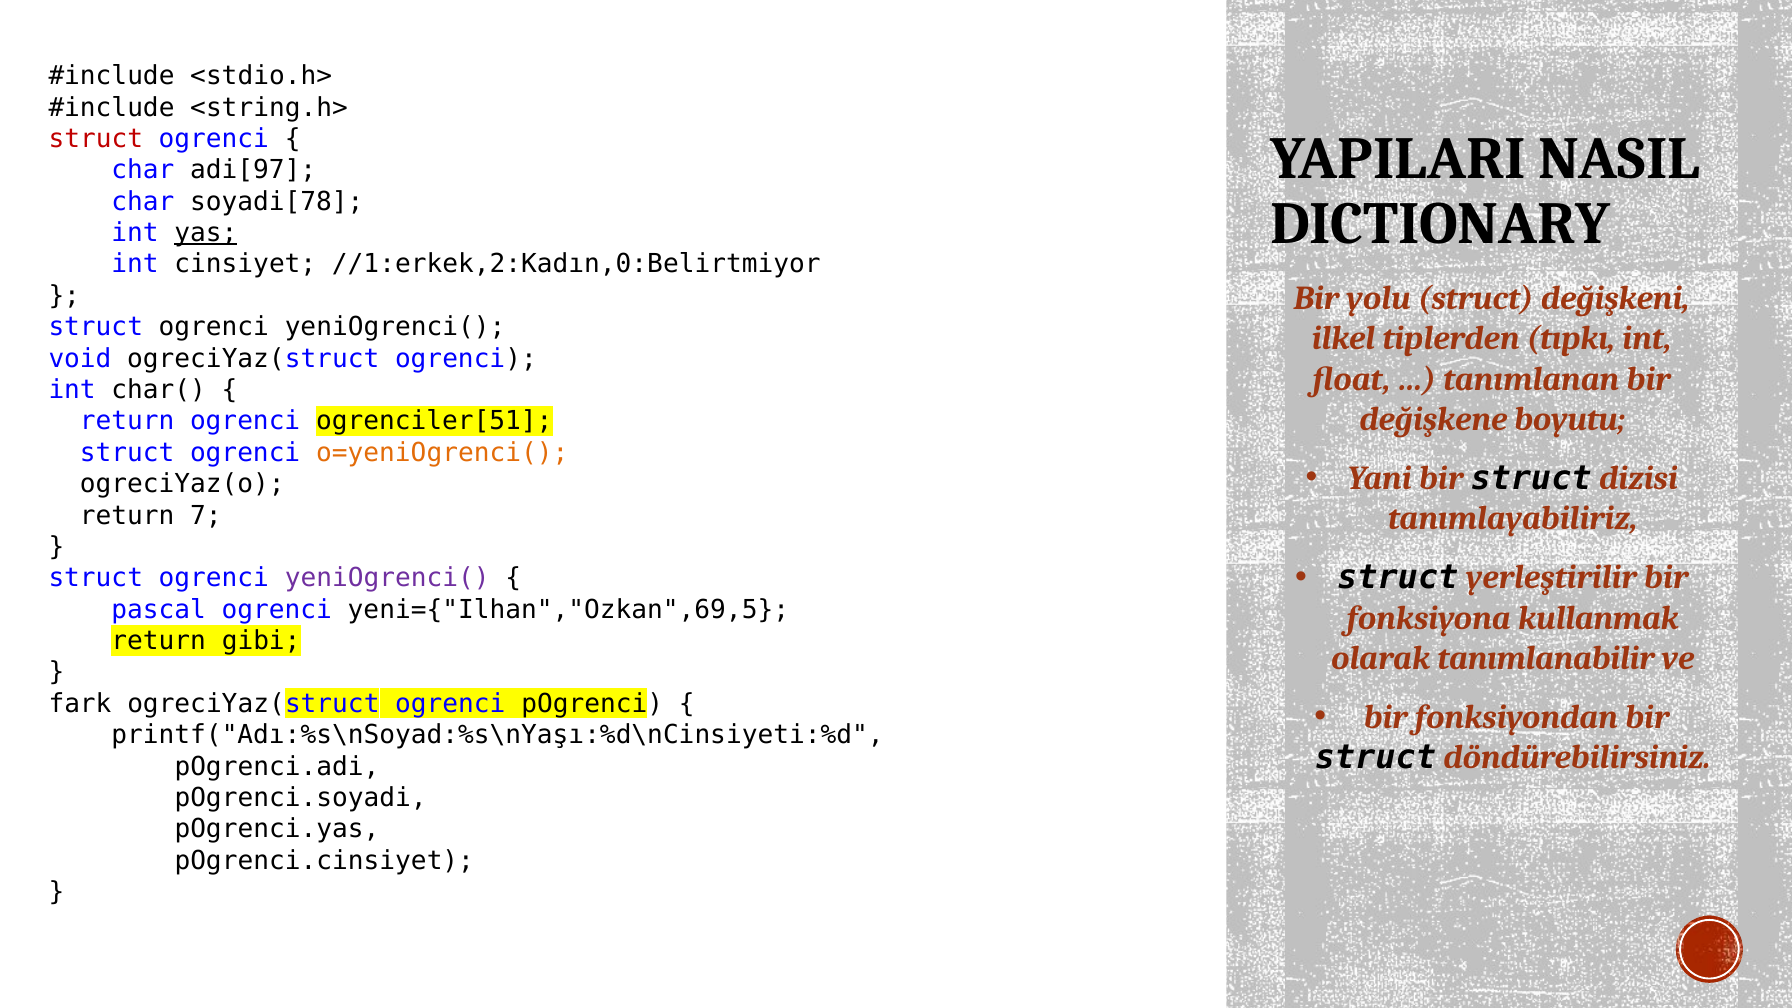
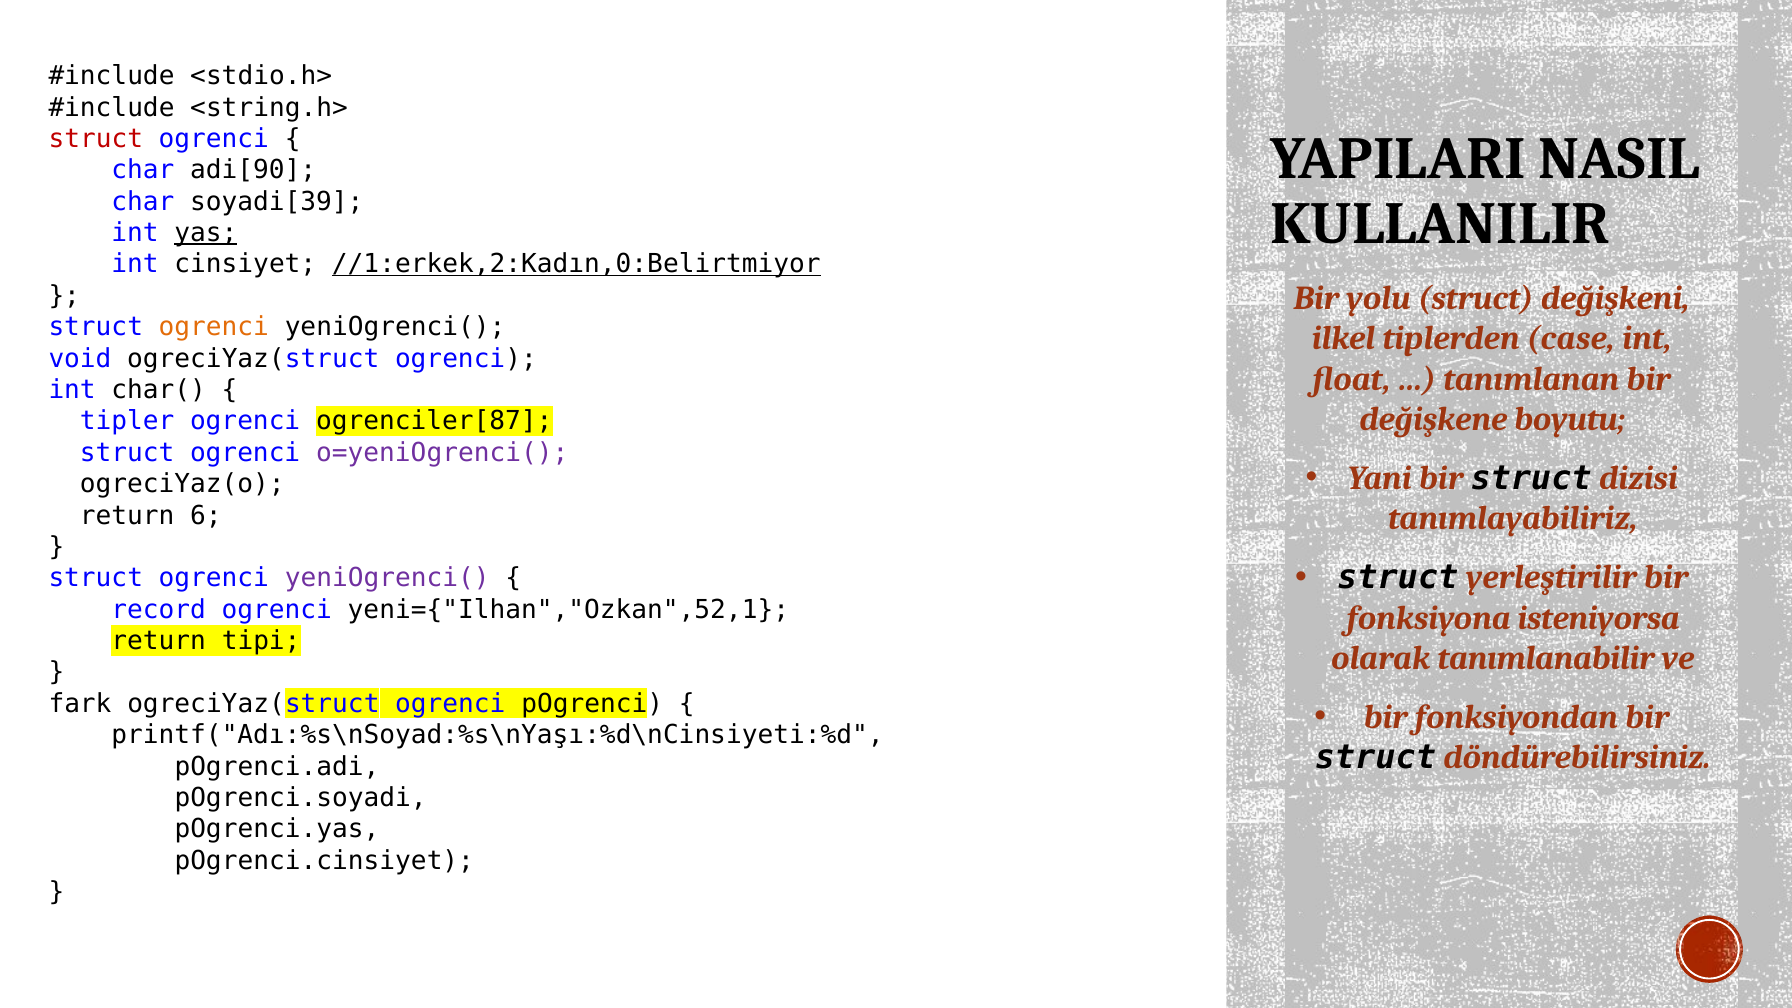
adi[97: adi[97 -> adi[90 (253, 170)
soyadi[78: soyadi[78 -> soyadi[39 (277, 202)
DICTIONARY: DICTIONARY -> KULLANILIR (1440, 224)
//1:erkek,2:Kadın,0:Belirtmiyor underline: none -> present (576, 264)
ogrenci colour: black -> orange (214, 327)
tıpkı: tıpkı -> case (1571, 339)
return: return -> tipler (127, 421)
ogrenciler[51: ogrenciler[51 -> ogrenciler[87 (434, 421)
o=yeniOgrenci( colour: orange -> purple (442, 453)
7: 7 -> 6 (206, 515)
pascal: pascal -> record (159, 610)
yeni={"Ilhan","Ozkan",69,5: yeni={"Ilhan","Ozkan",69,5 -> yeni={"Ilhan","Ozkan",52,1 (568, 610)
kullanmak: kullanmak -> isteniyorsa (1599, 618)
gibi: gibi -> tipi (261, 641)
